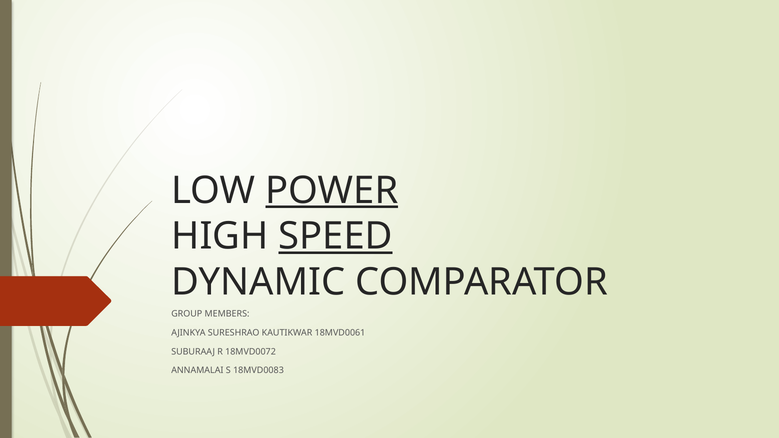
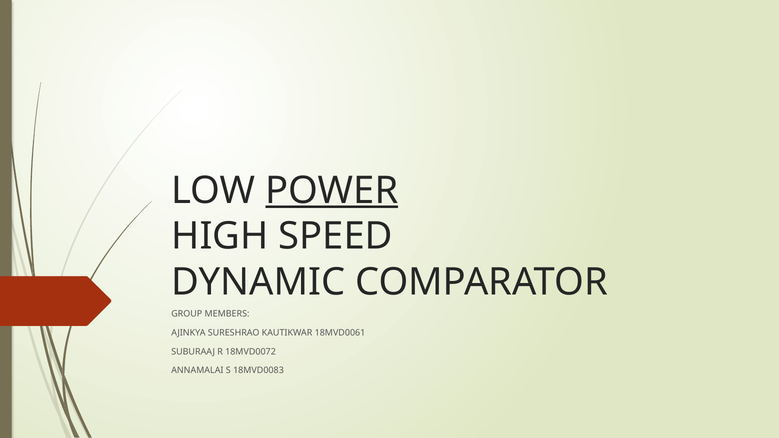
SPEED underline: present -> none (336, 236)
